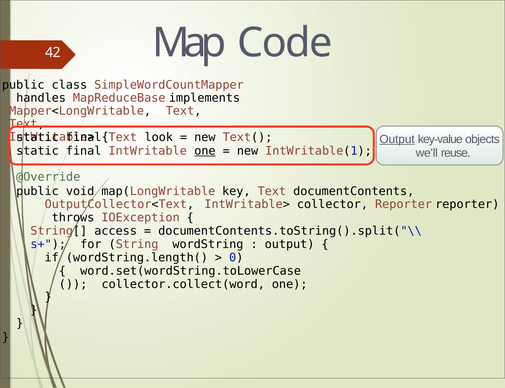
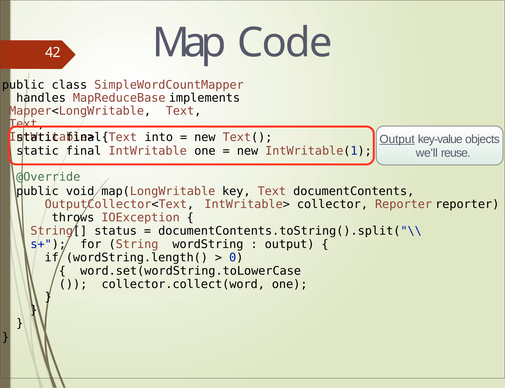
look: look -> into (159, 137)
one underline: present -> none (205, 151)
access: access -> status (116, 231)
